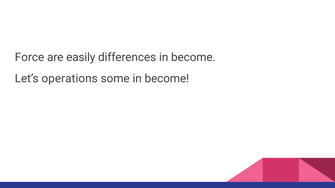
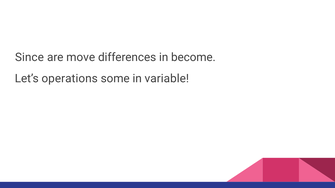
Force: Force -> Since (29, 57)
easily: easily -> move (81, 57)
some in become: become -> variable (167, 79)
